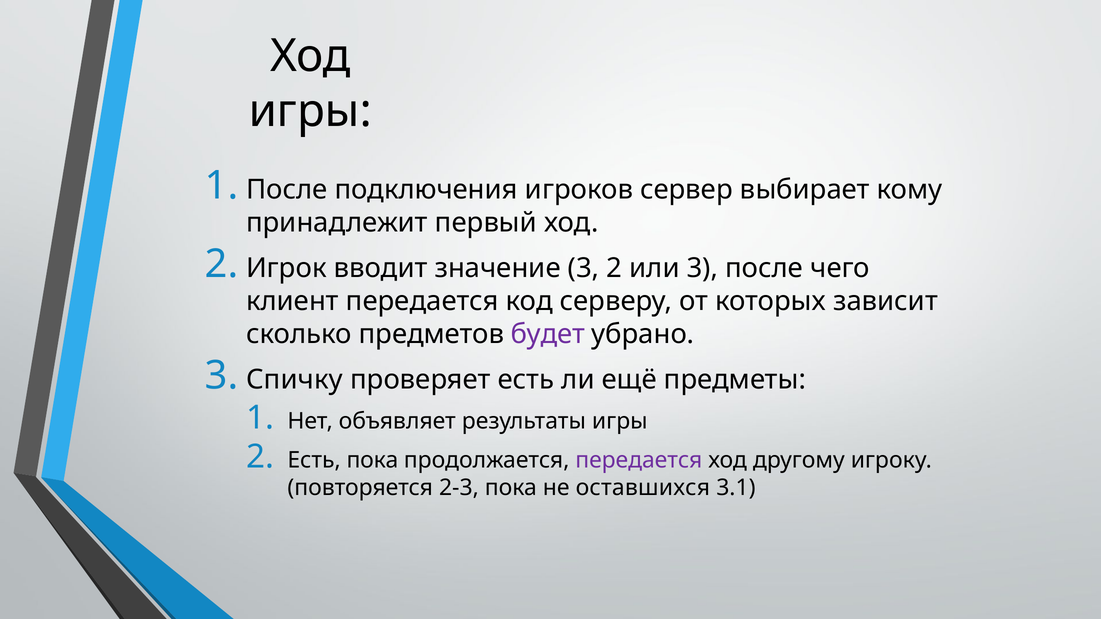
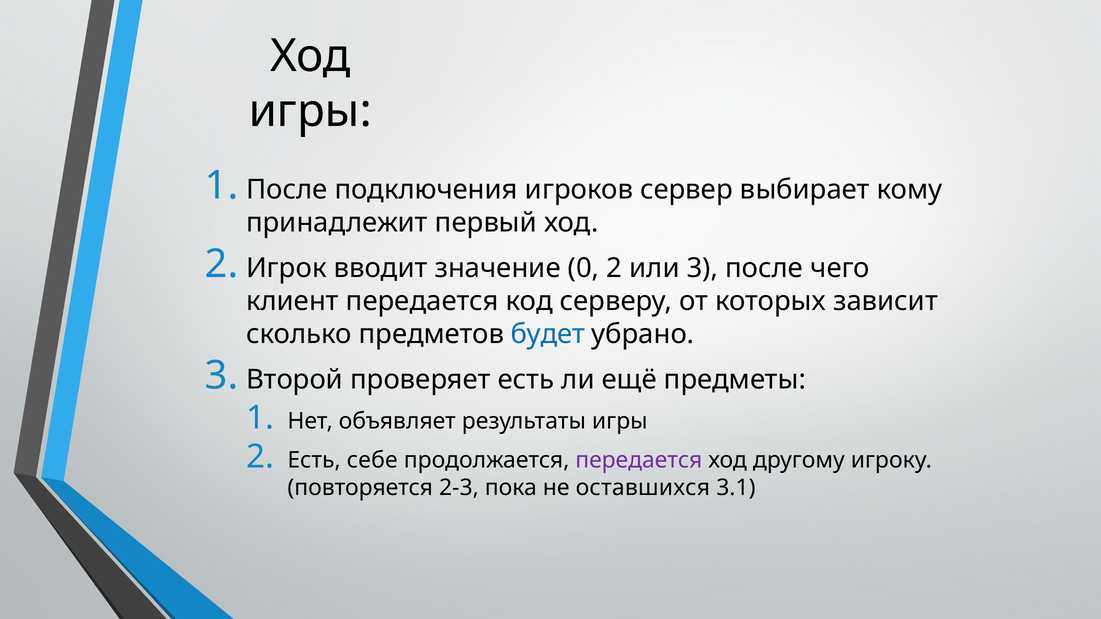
значение 3: 3 -> 0 (584, 268)
будет colour: purple -> blue (548, 334)
Спичку: Спичку -> Второй (295, 380)
Есть пока: пока -> себе (372, 460)
